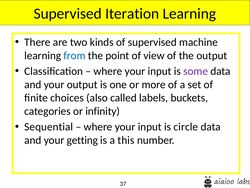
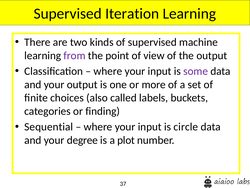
from colour: blue -> purple (75, 55)
infinity: infinity -> finding (103, 111)
getting: getting -> degree (82, 140)
this: this -> plot (126, 140)
